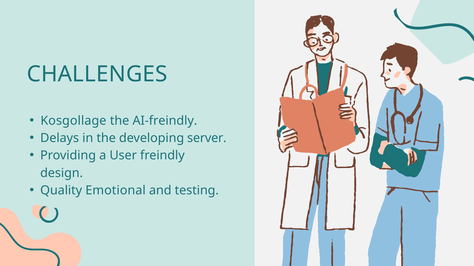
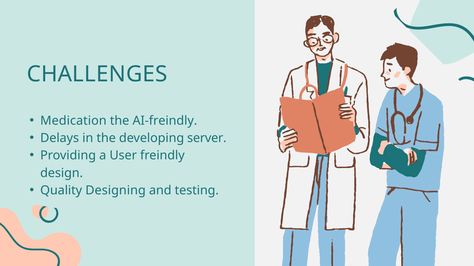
Kosgollage: Kosgollage -> Medication (73, 121)
Emotional: Emotional -> Designing (116, 191)
